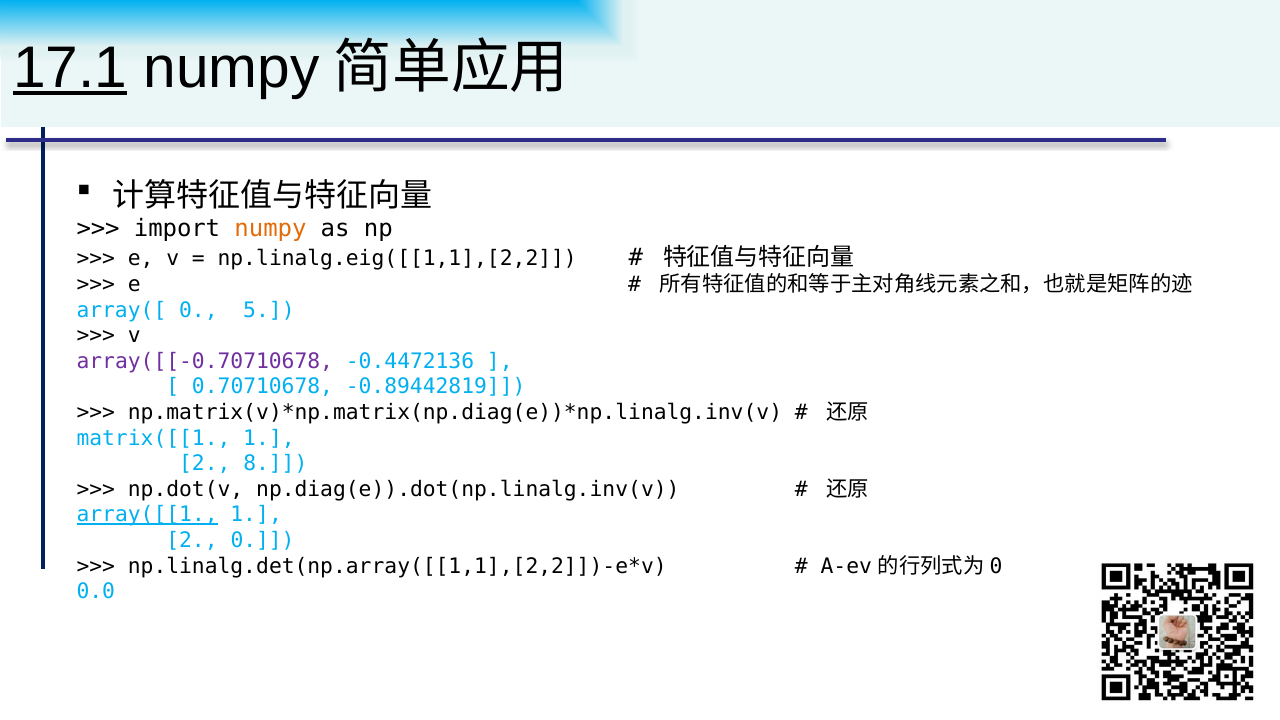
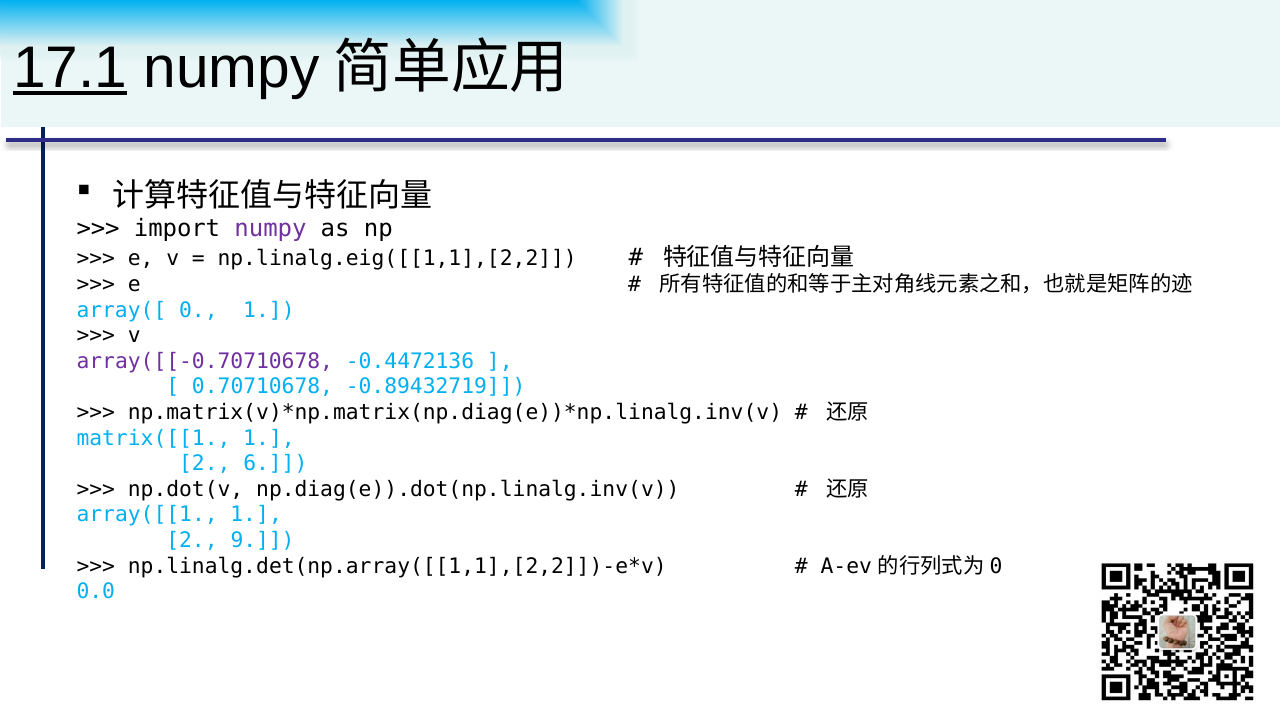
numpy colour: orange -> purple (270, 229)
0 5: 5 -> 1 (269, 310)
-0.89442819: -0.89442819 -> -0.89432719 (436, 387)
8: 8 -> 6 (275, 464)
array([[1 underline: present -> none (147, 515)
2 0: 0 -> 9 (263, 541)
